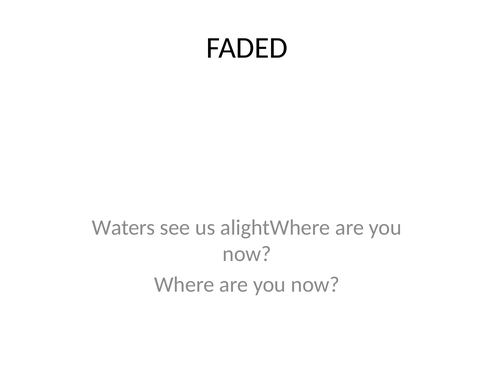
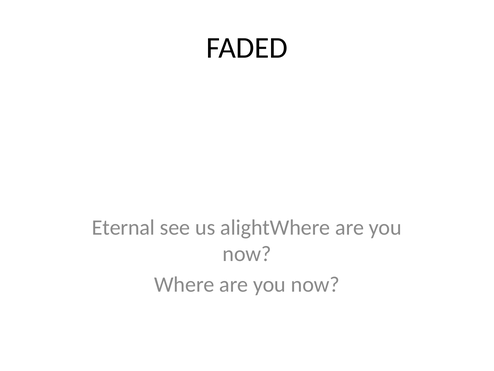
Waters: Waters -> Eternal (123, 227)
